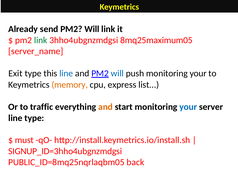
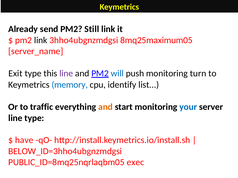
Will: Will -> Still (92, 29)
link colour: green -> black (41, 40)
line colour: blue -> purple (66, 74)
push monitoring your: your -> turn (198, 74)
memory colour: orange -> blue (70, 85)
express: express -> identify (122, 85)
must: must -> have (24, 141)
SIGNUP_ID=3hho4ubgnzmdgsi: SIGNUP_ID=3hho4ubgnzmdgsi -> BELOW_ID=3hho4ubgnzmdgsi (65, 152)
back: back -> exec (135, 163)
